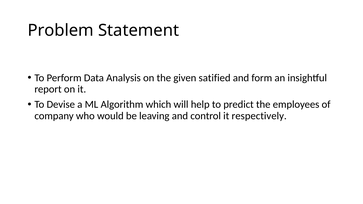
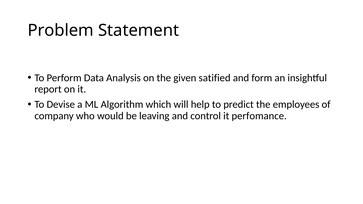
respectively: respectively -> perfomance (259, 116)
